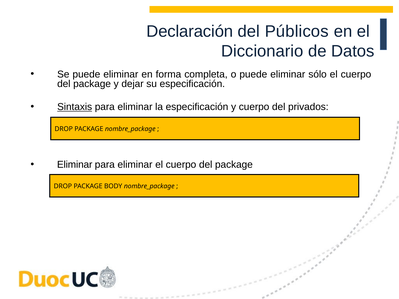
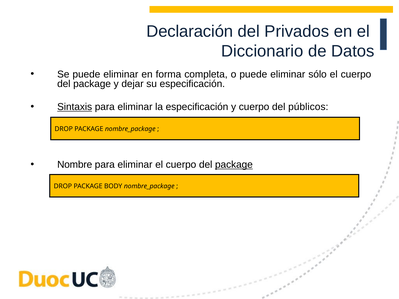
Públicos: Públicos -> Privados (297, 31)
privados: privados -> públicos (308, 107)
Eliminar: Eliminar -> Nombre (75, 165)
package underline: none -> present (234, 165)
